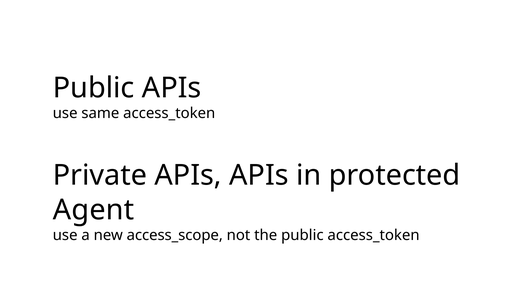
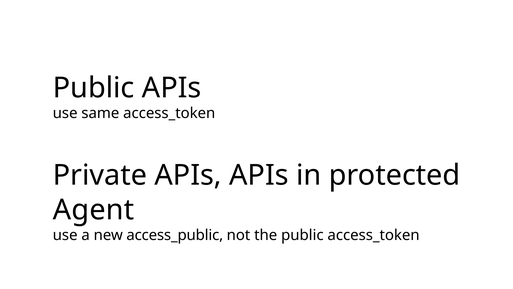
access_scope: access_scope -> access_public (175, 235)
